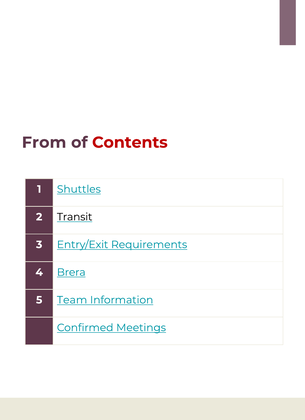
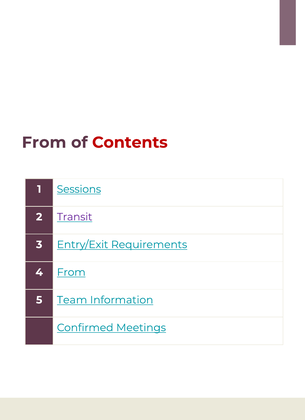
Shuttles: Shuttles -> Sessions (79, 189)
Transit colour: black -> purple (75, 217)
4 Brera: Brera -> From (71, 272)
